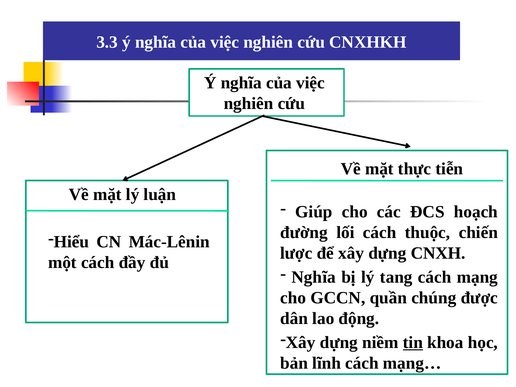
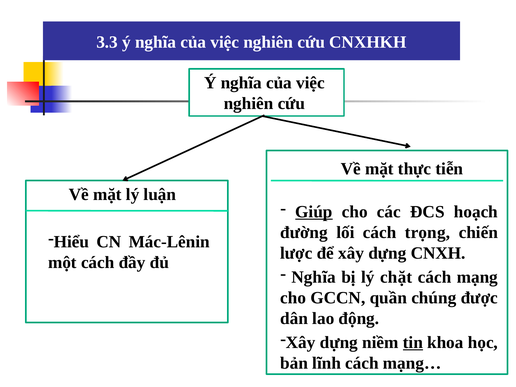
Giúp underline: none -> present (314, 212)
thuộc: thuộc -> trọng (427, 233)
tang: tang -> chặt (396, 277)
